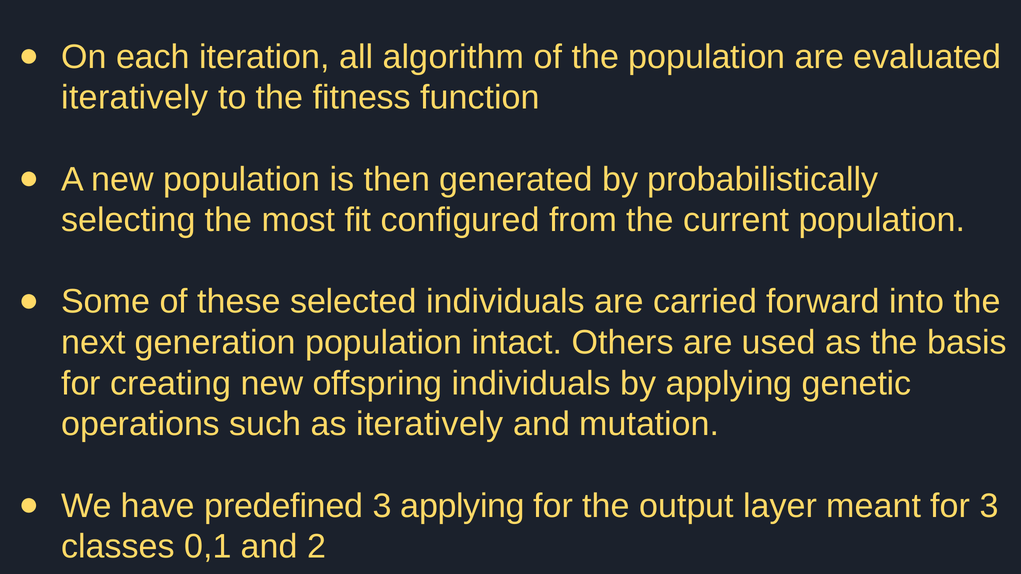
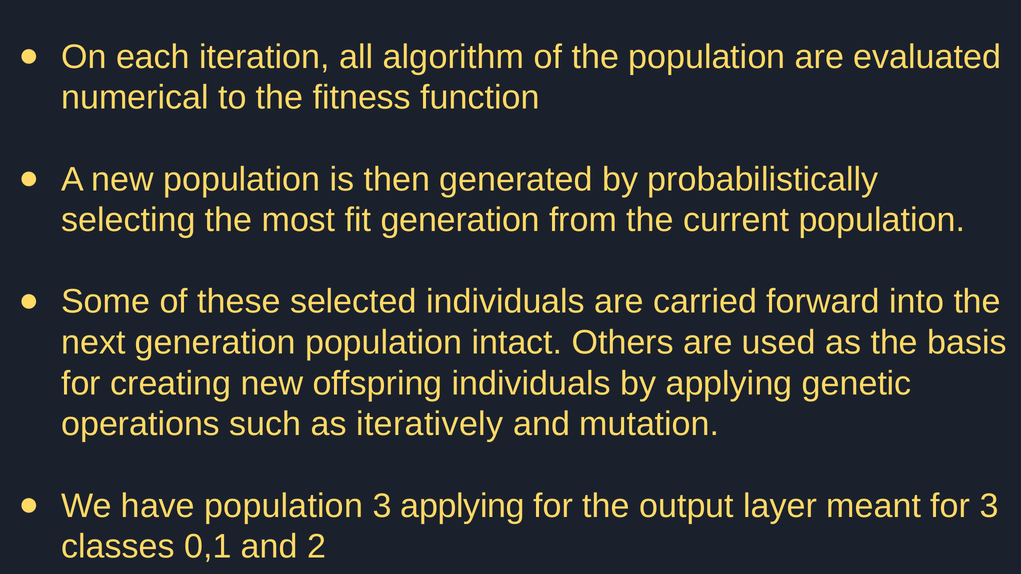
iteratively: iteratively -> numerical (135, 98)
fit configured: configured -> generation (460, 220)
have predefined: predefined -> population (284, 506)
